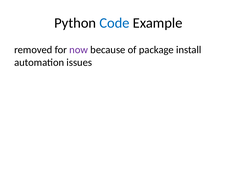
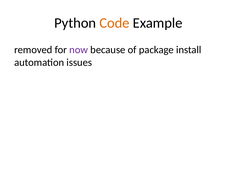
Code colour: blue -> orange (114, 23)
